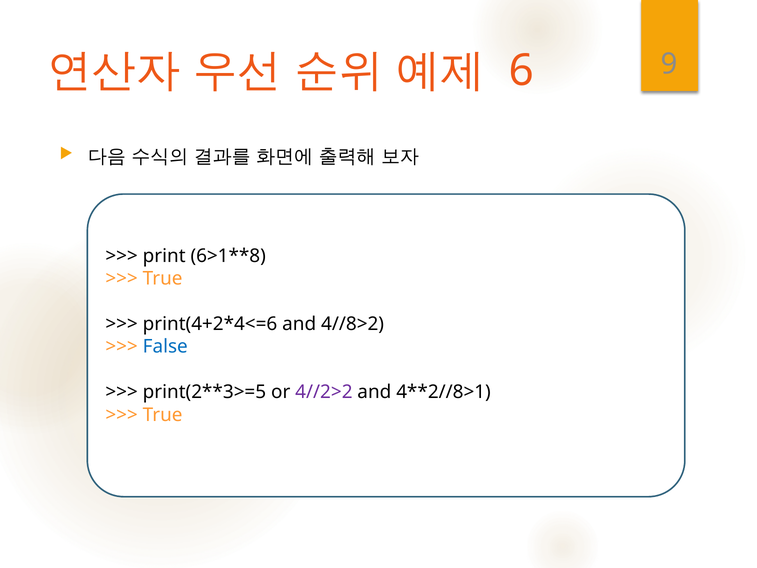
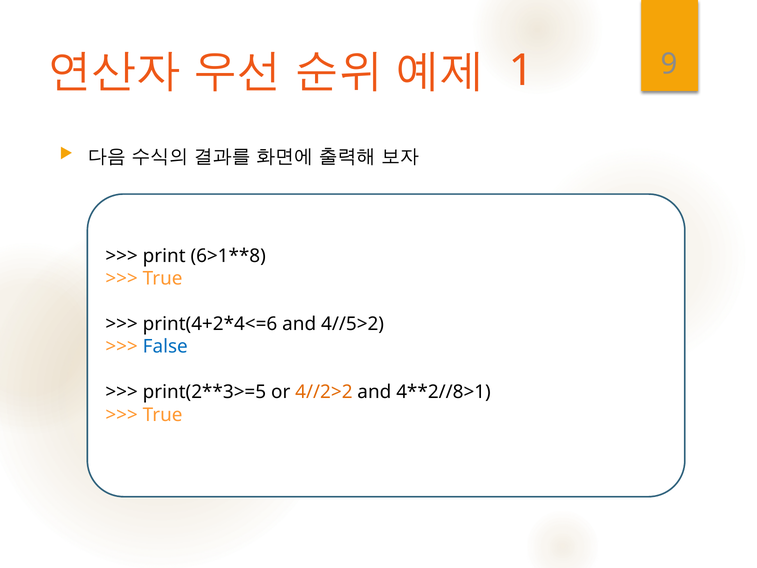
6: 6 -> 1 (521, 71)
4//8>2: 4//8>2 -> 4//5>2 (353, 324)
4//2>2 colour: purple -> orange (324, 392)
